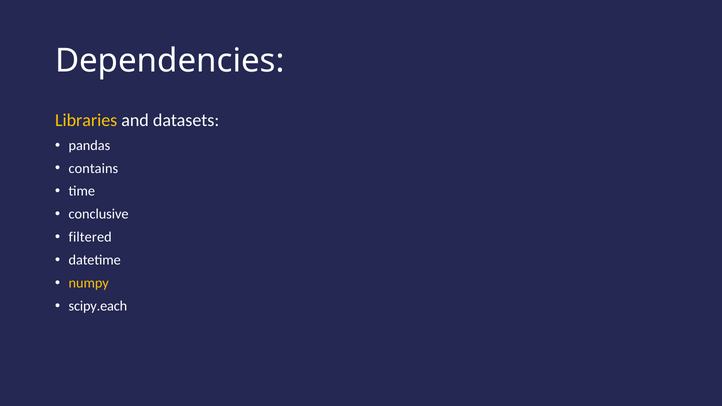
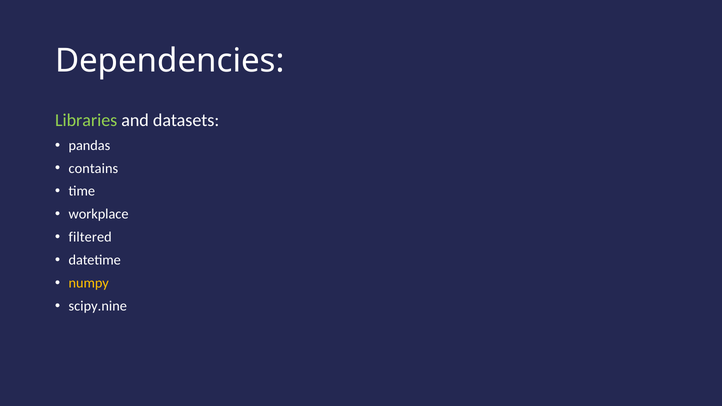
Libraries colour: yellow -> light green (86, 120)
conclusive: conclusive -> workplace (99, 214)
scipy.each: scipy.each -> scipy.nine (98, 306)
